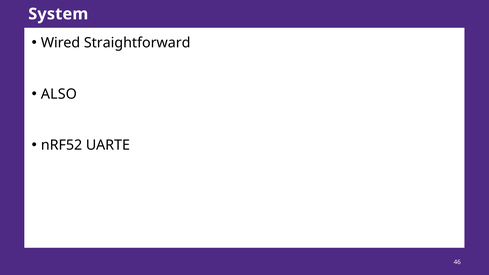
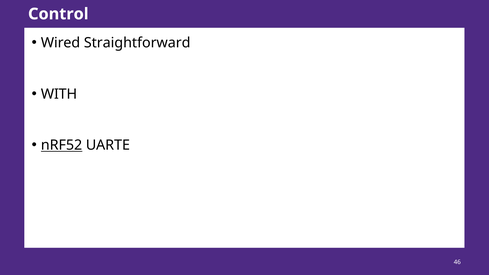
System: System -> Control (58, 14)
ALSO: ALSO -> WITH (59, 94)
nRF52 underline: none -> present (62, 145)
